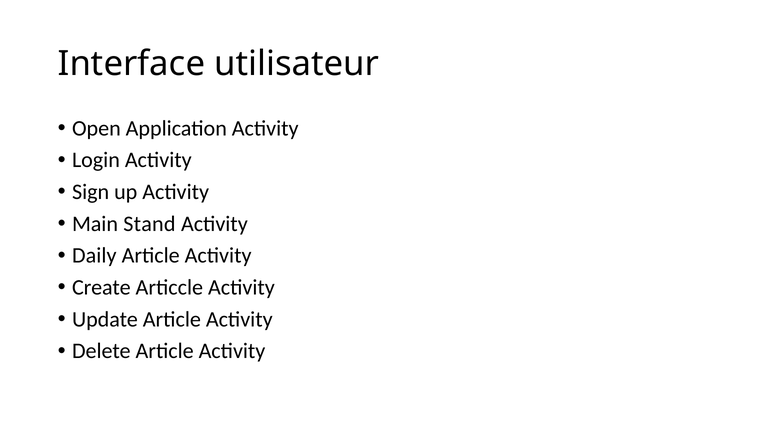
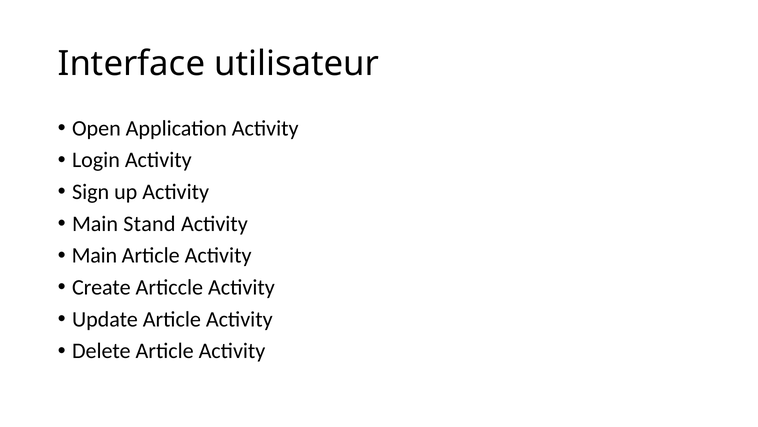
Daily: Daily -> Main (94, 255)
